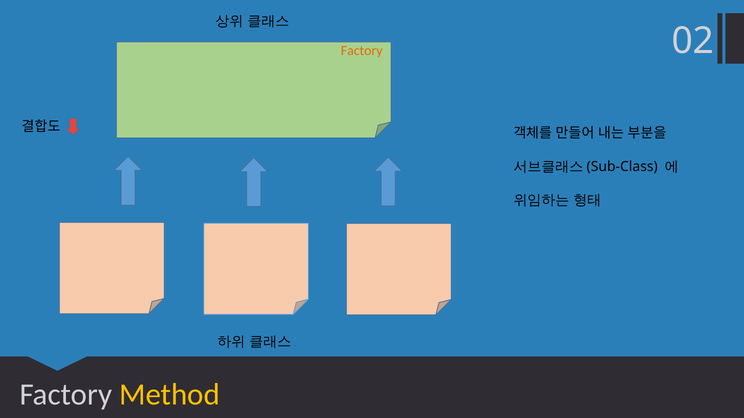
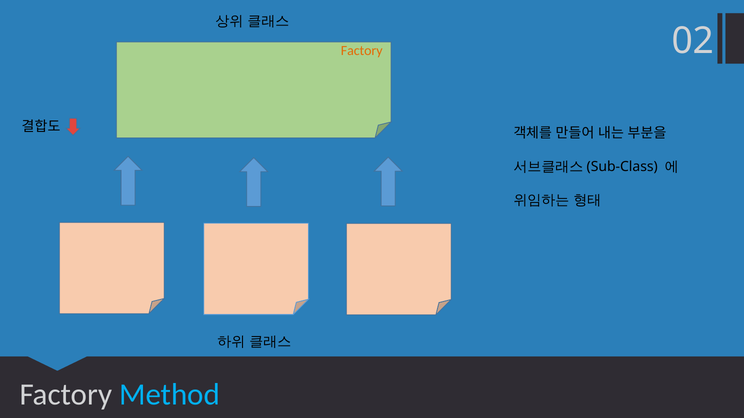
Method colour: yellow -> light blue (170, 395)
